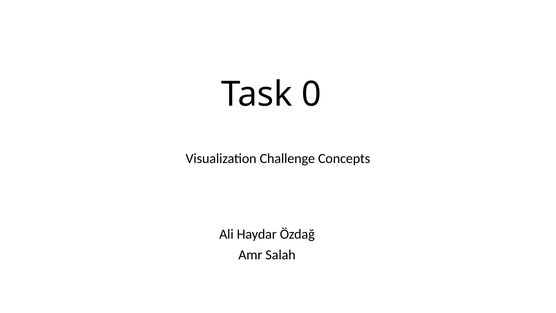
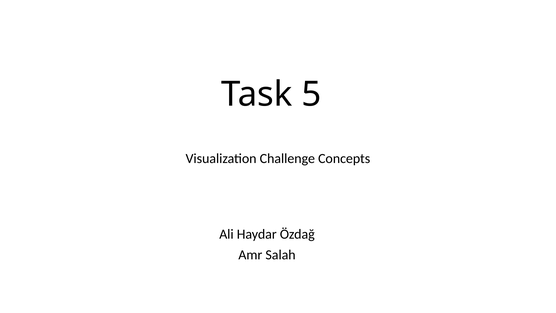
0: 0 -> 5 (311, 94)
